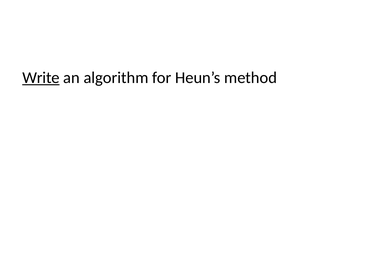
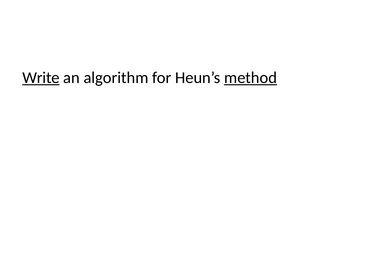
method underline: none -> present (251, 78)
